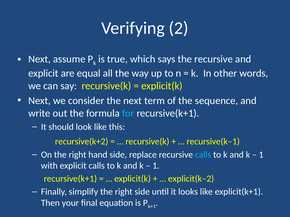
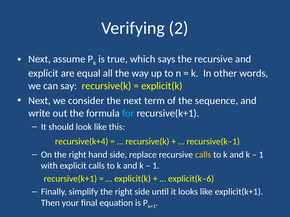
recursive(k+2: recursive(k+2 -> recursive(k+4 (82, 142)
calls colour: light blue -> yellow (203, 155)
explicit(k–2: explicit(k–2 -> explicit(k–6 (191, 179)
